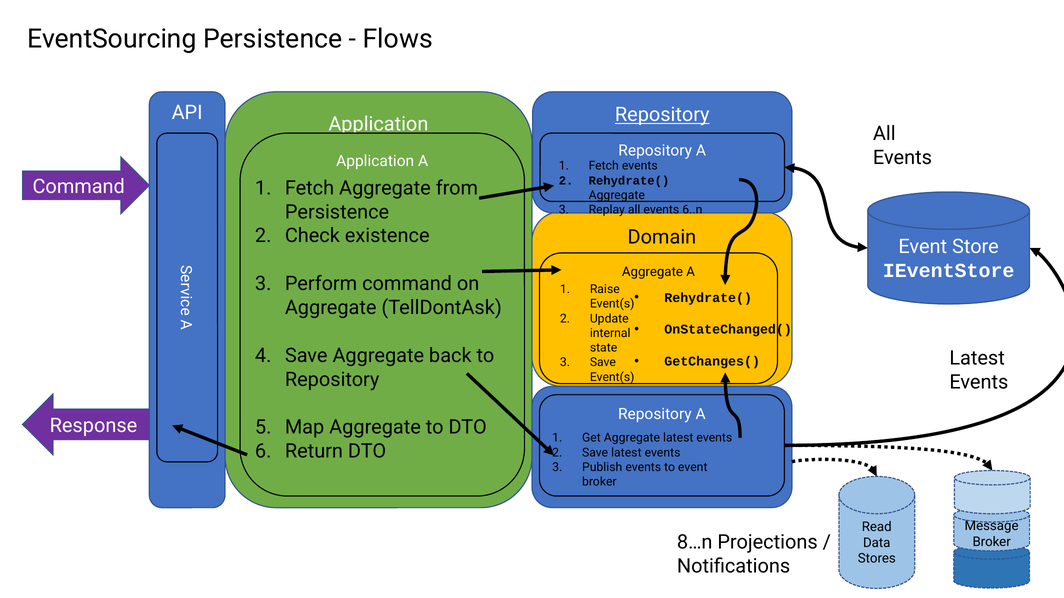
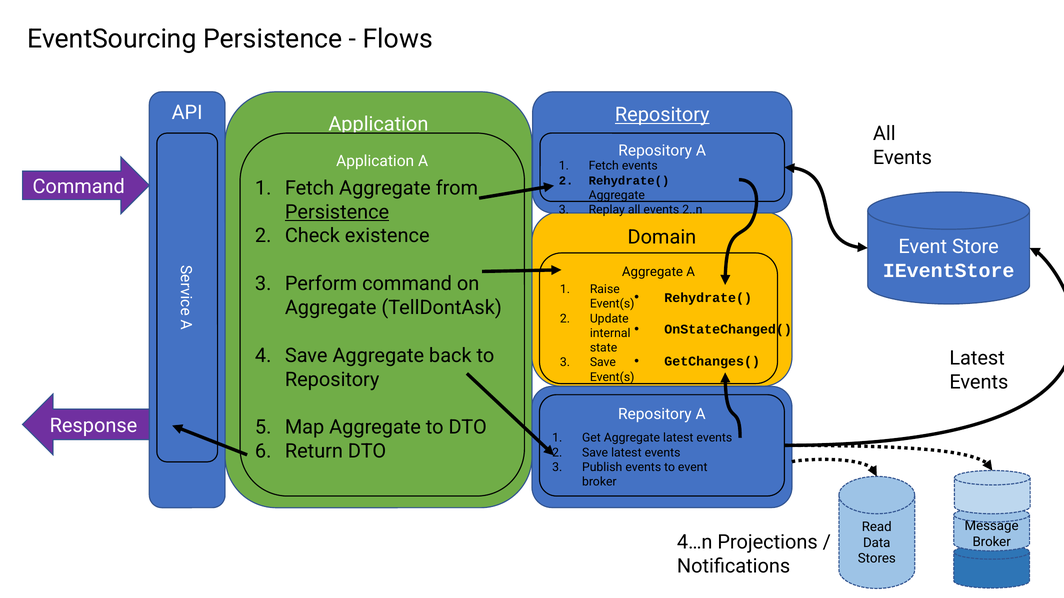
Persistence underline: none -> present (337, 212)
6..n: 6..n -> 2..n (692, 210)
8…n: 8…n -> 4…n (695, 543)
